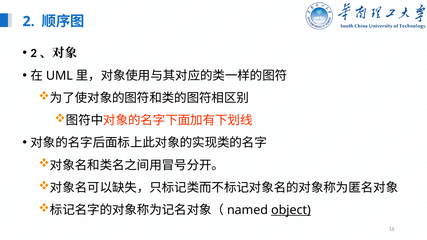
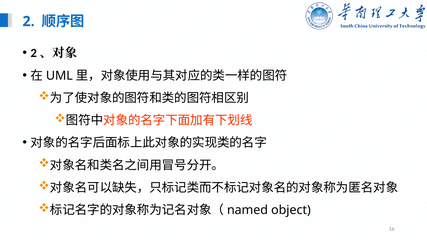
object underline: present -> none (291, 210)
